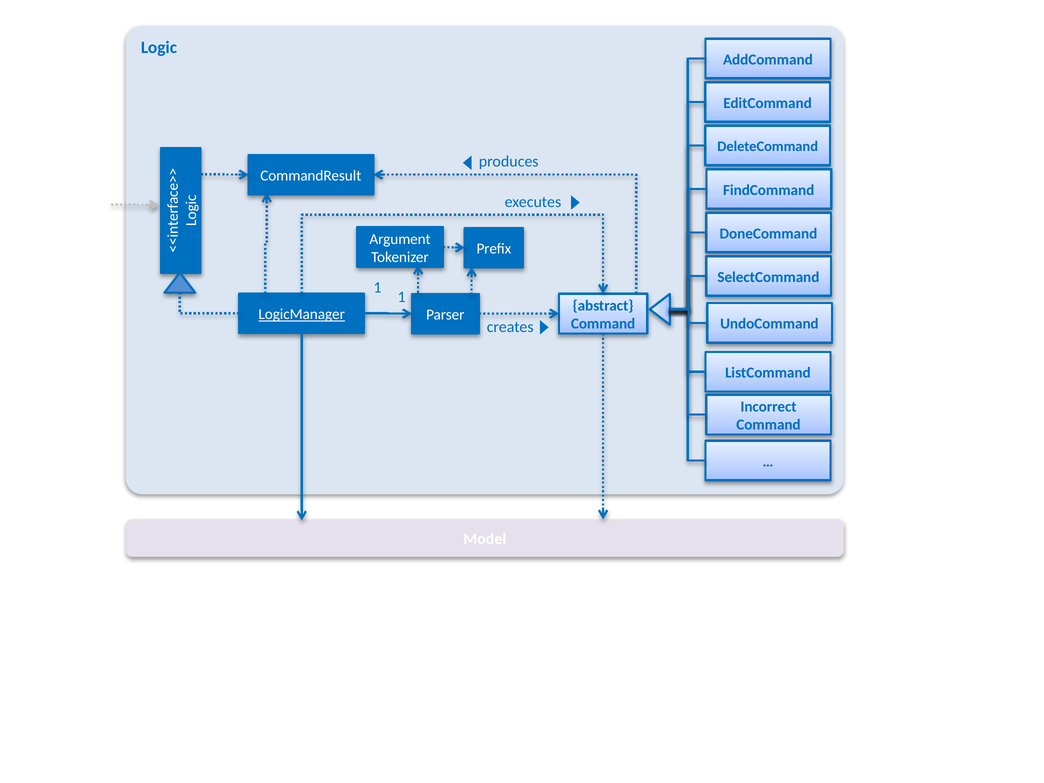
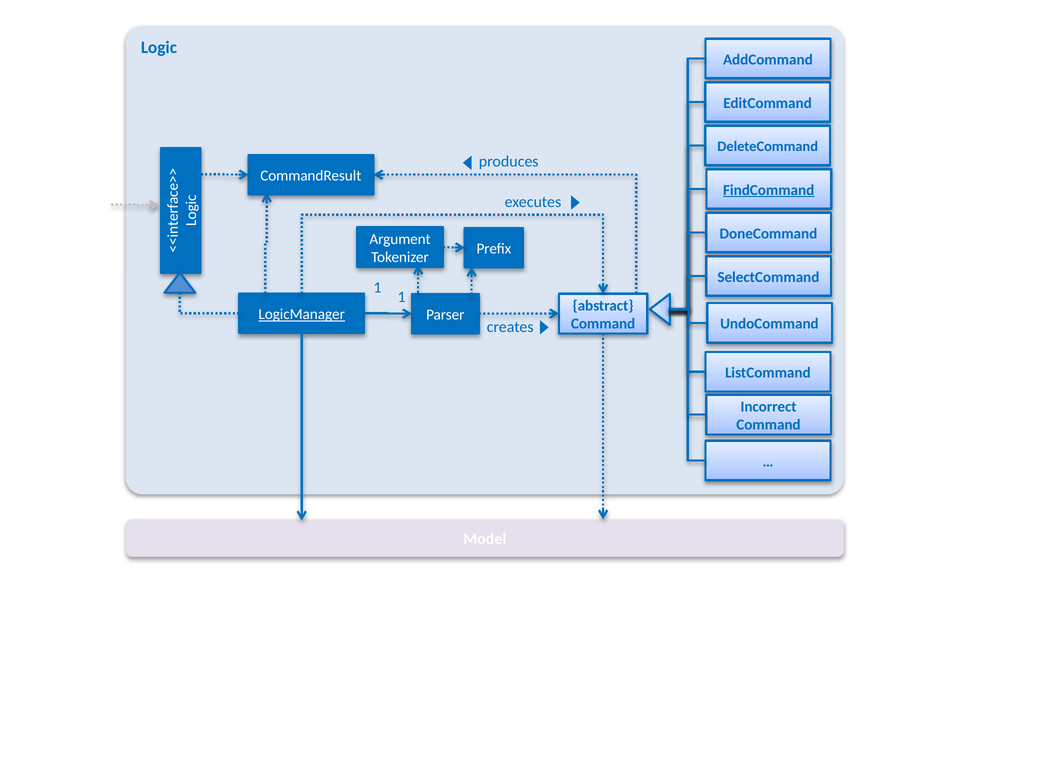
FindCommand underline: none -> present (769, 190)
